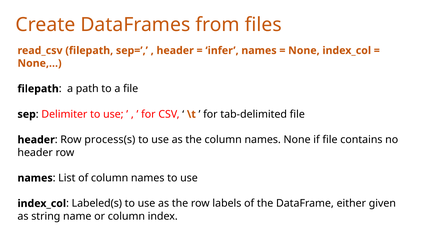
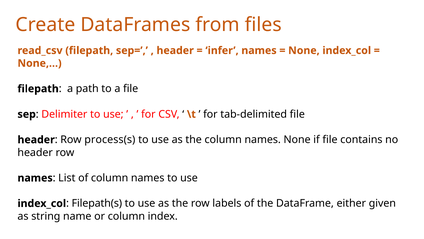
Labeled(s: Labeled(s -> Filepath(s (97, 203)
